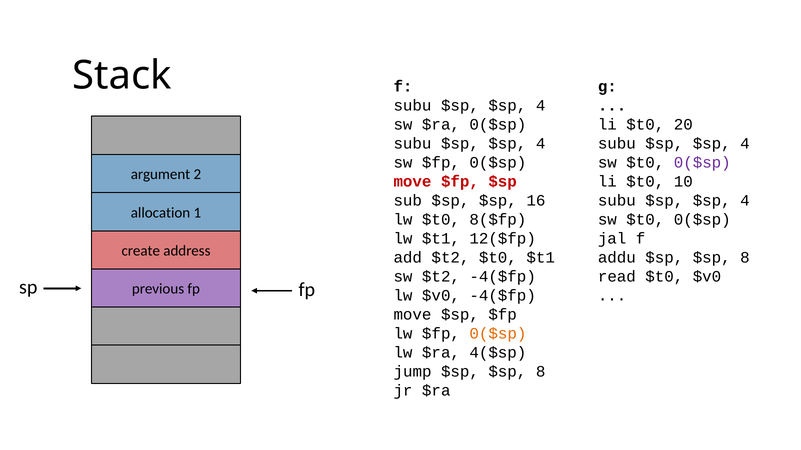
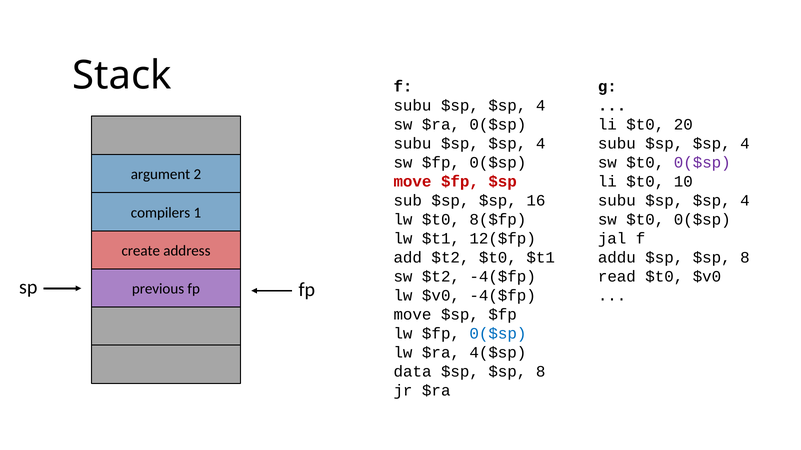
allocation: allocation -> compilers (161, 213)
0($sp colour: orange -> blue (498, 334)
jump: jump -> data (413, 372)
